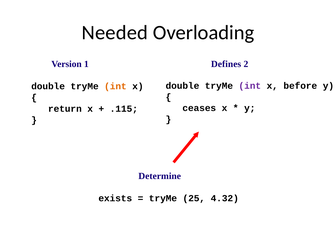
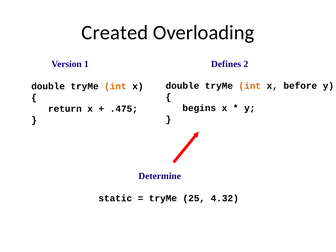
Needed: Needed -> Created (115, 33)
int colour: purple -> orange (250, 86)
ceases: ceases -> begins (199, 108)
.115: .115 -> .475 (124, 109)
exists: exists -> static (115, 198)
